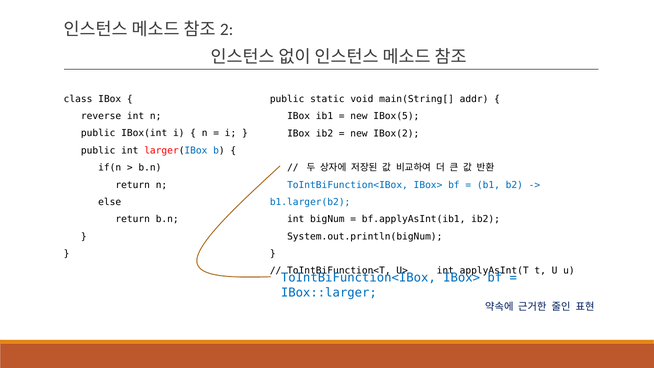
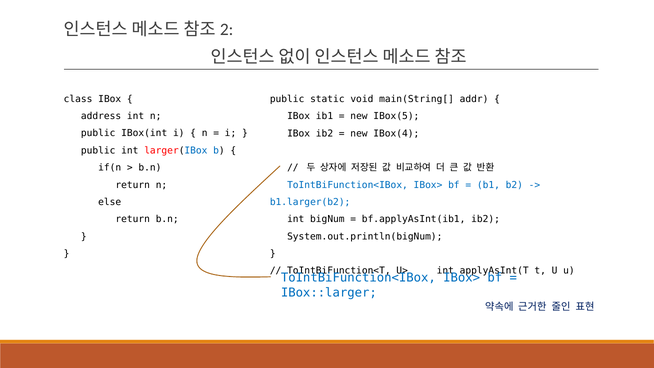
reverse: reverse -> address (101, 116)
IBox(2: IBox(2 -> IBox(4 (396, 133)
